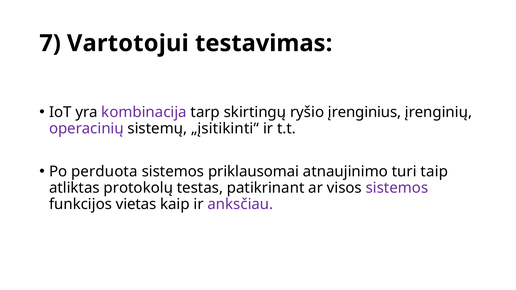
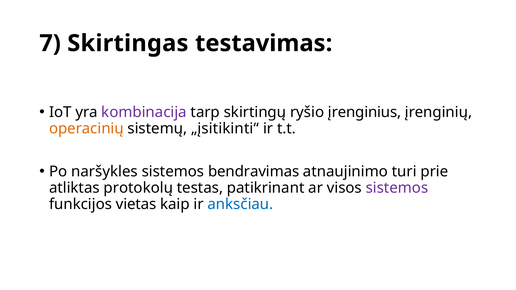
Vartotojui: Vartotojui -> Skirtingas (128, 43)
operacinių colour: purple -> orange (86, 129)
perduota: perduota -> naršykles (104, 172)
priklausomai: priklausomai -> bendravimas (254, 172)
taip: taip -> prie (434, 172)
anksčiau colour: purple -> blue (240, 204)
